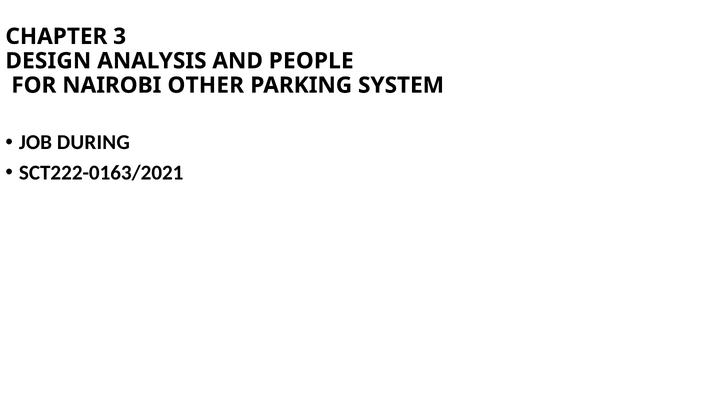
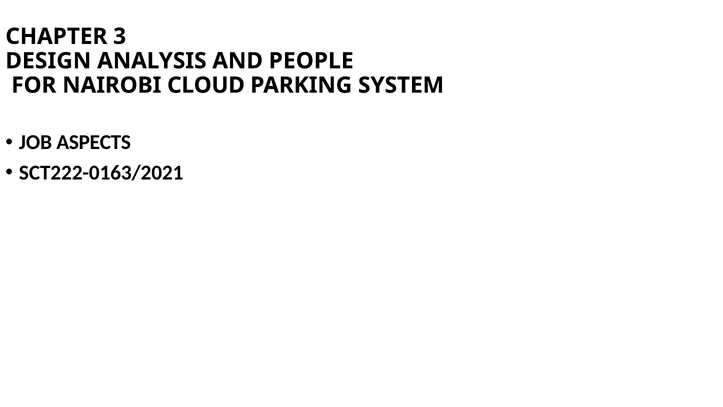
OTHER: OTHER -> CLOUD (206, 85)
DURING: DURING -> ASPECTS (94, 142)
